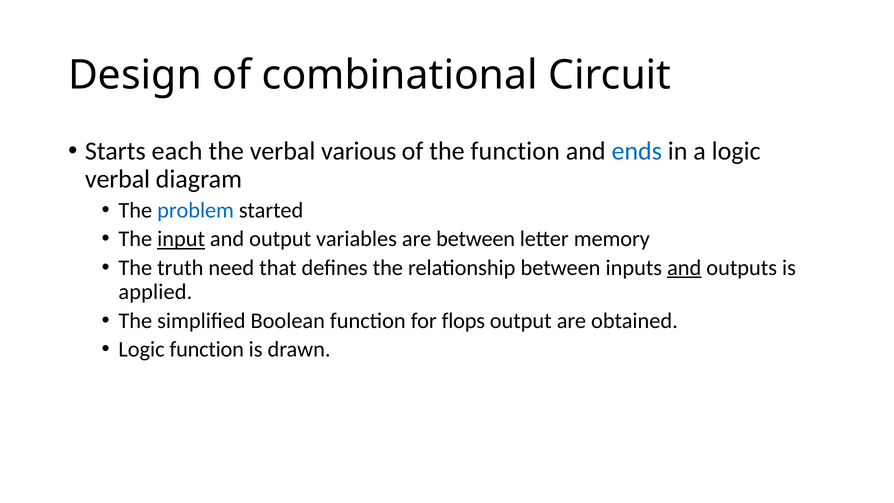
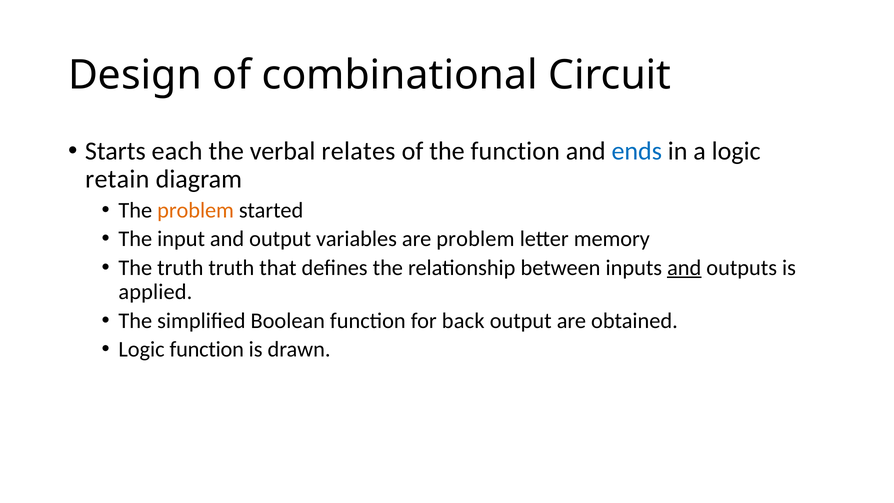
various: various -> relates (358, 151)
verbal: verbal -> retain (117, 179)
problem colour: blue -> orange (196, 210)
input underline: present -> none (181, 239)
are between: between -> problem (475, 239)
truth need: need -> truth (231, 268)
flops: flops -> back (463, 321)
